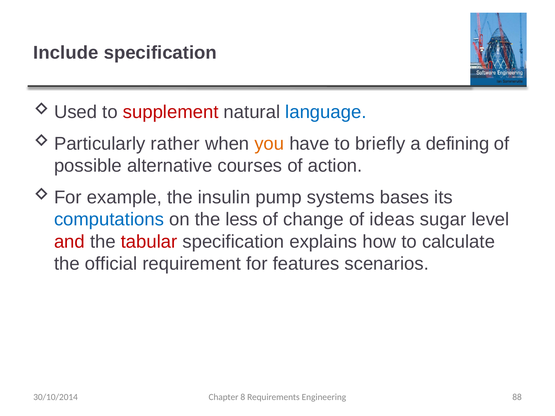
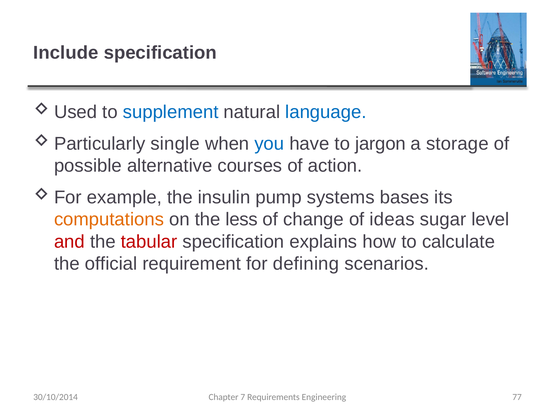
supplement colour: red -> blue (171, 112)
rather: rather -> single (175, 144)
you colour: orange -> blue (269, 144)
briefly: briefly -> jargon (380, 144)
defining: defining -> storage (457, 144)
computations colour: blue -> orange (109, 220)
features: features -> defining (306, 264)
8: 8 -> 7 (243, 398)
88: 88 -> 77 (517, 397)
